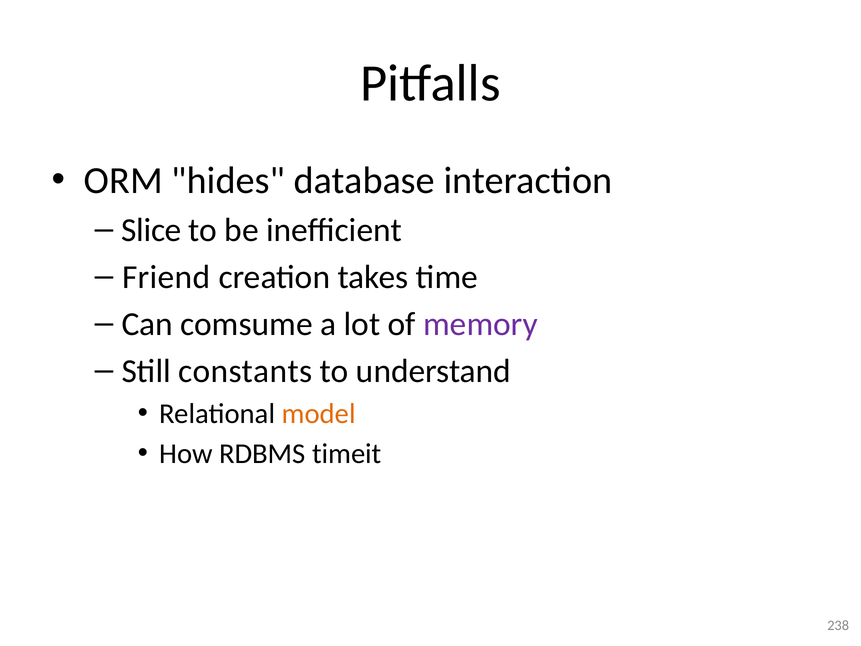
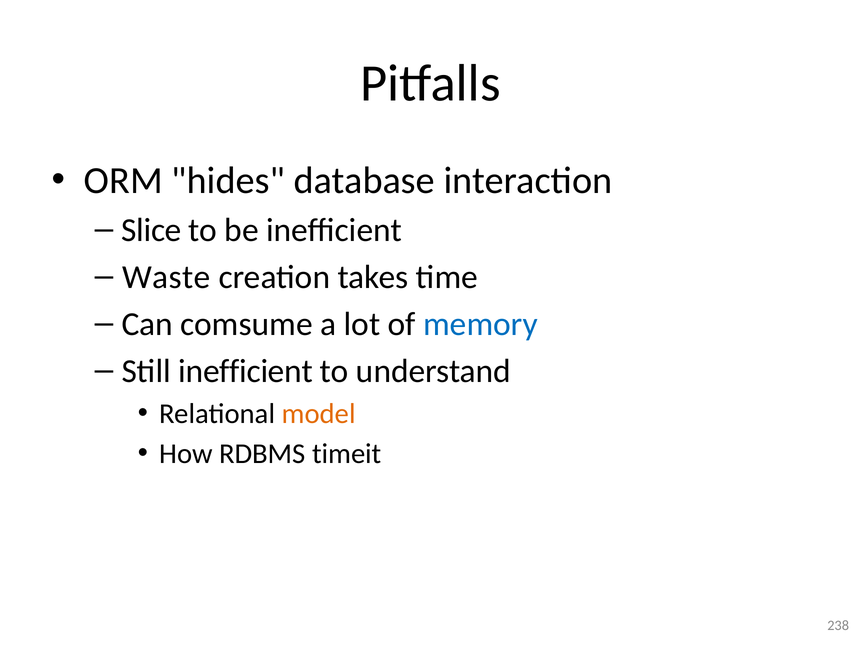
Friend: Friend -> Waste (166, 277)
memory colour: purple -> blue (480, 324)
Still constants: constants -> inefficient (246, 371)
